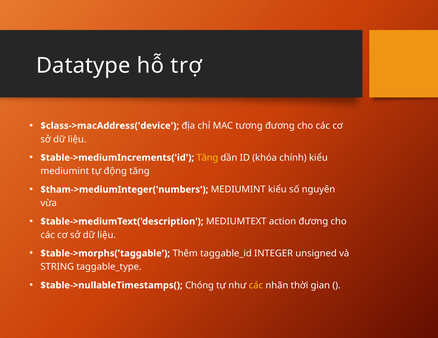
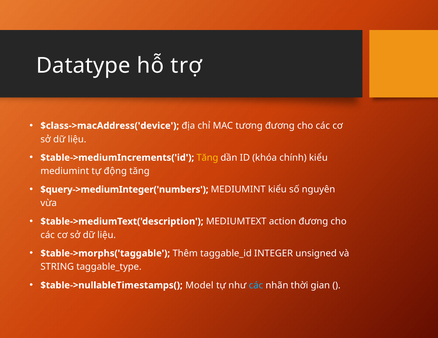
$tham->mediumInteger('numbers: $tham->mediumInteger('numbers -> $query->mediumInteger('numbers (124, 190)
Chóng: Chóng -> Model (199, 286)
các colour: yellow -> light blue (256, 286)
